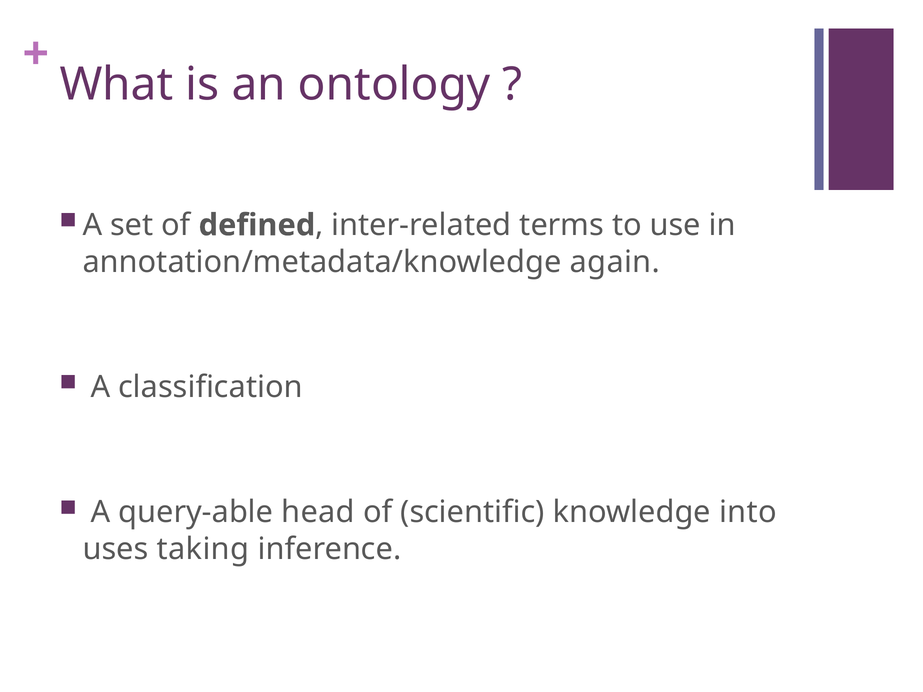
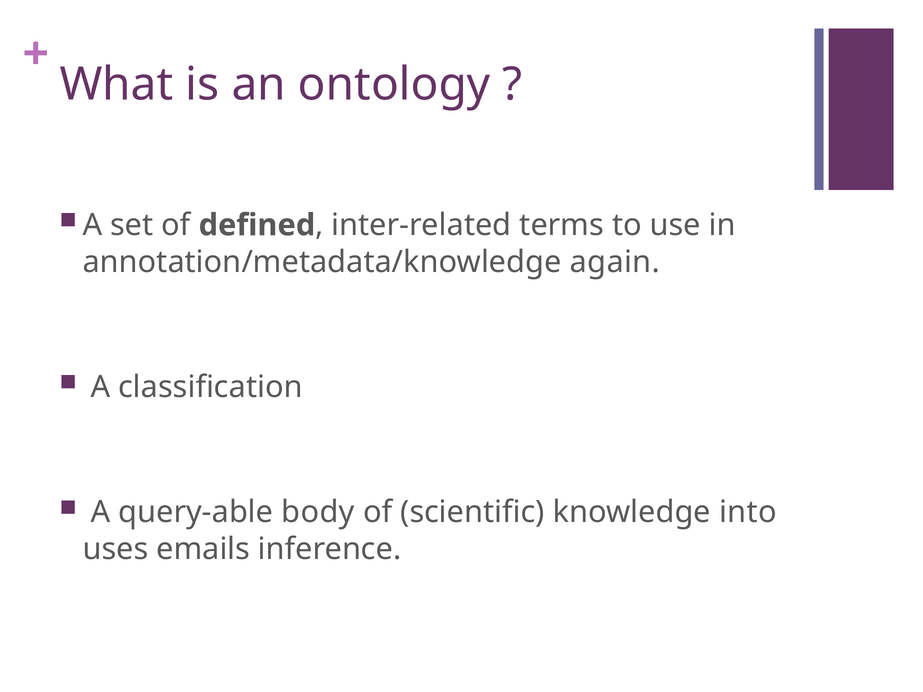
head: head -> body (318, 512)
taking: taking -> emails (203, 549)
